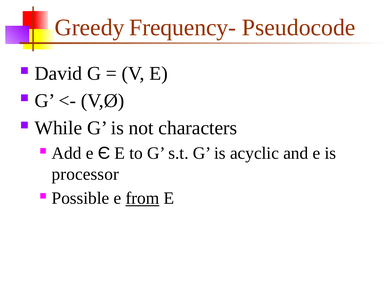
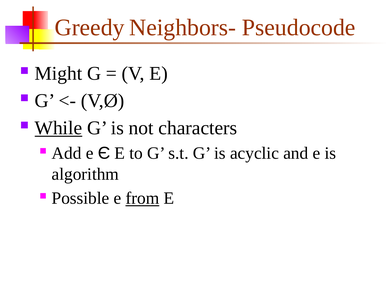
Frequency-: Frequency- -> Neighbors- (183, 28)
David: David -> Might (58, 73)
While underline: none -> present (58, 128)
processor: processor -> algorithm (85, 174)
